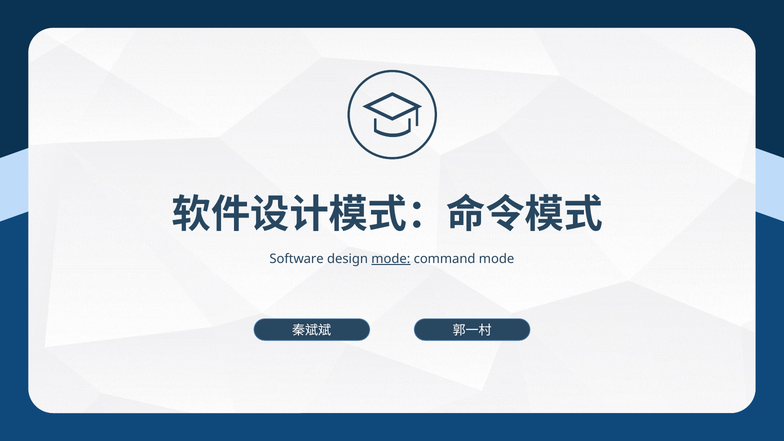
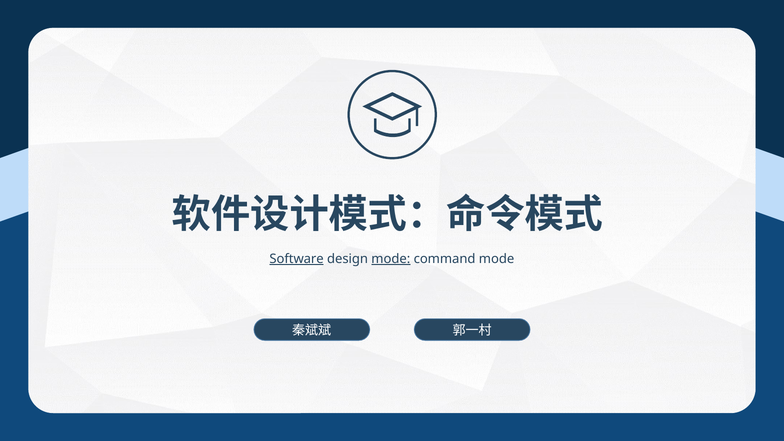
Software underline: none -> present (297, 259)
